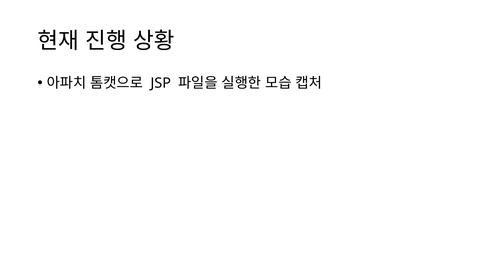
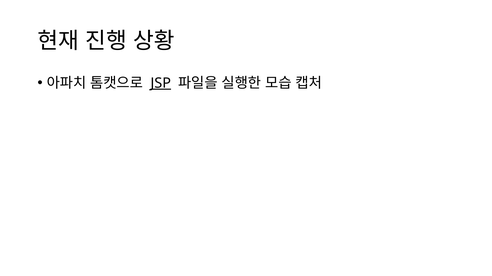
JSP underline: none -> present (161, 83)
